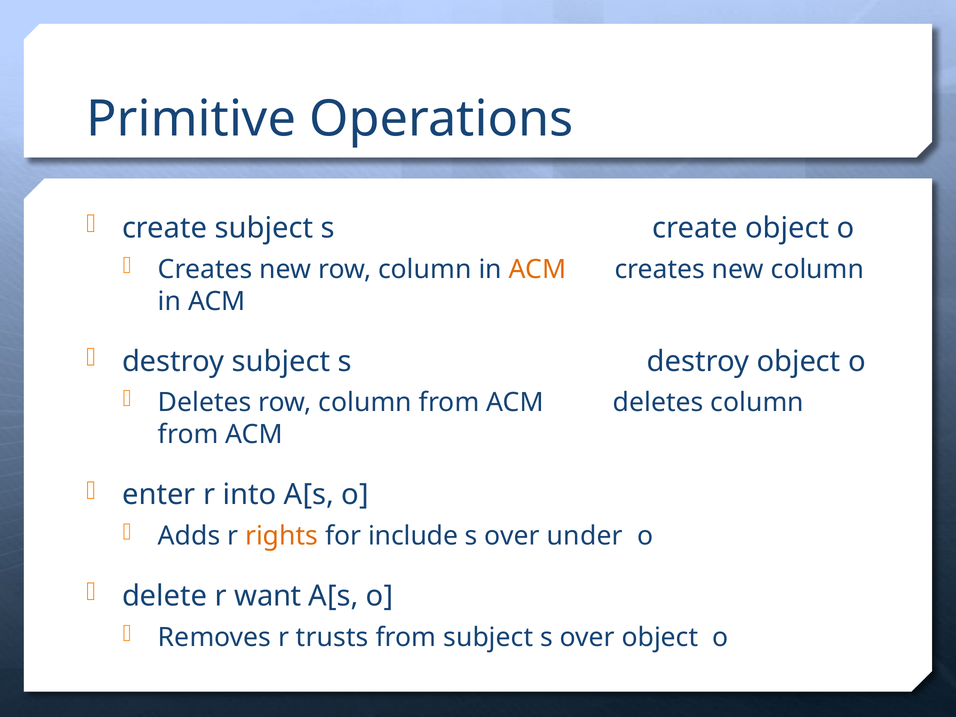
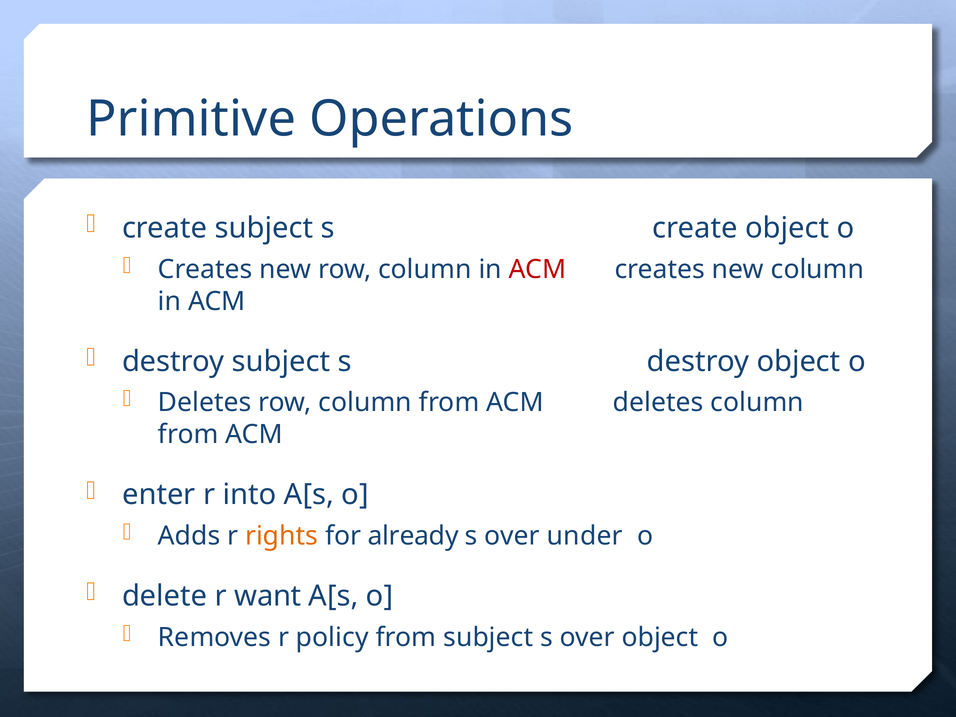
ACM colour: orange -> red (537, 269)
include: include -> already (413, 536)
trusts: trusts -> policy (332, 638)
